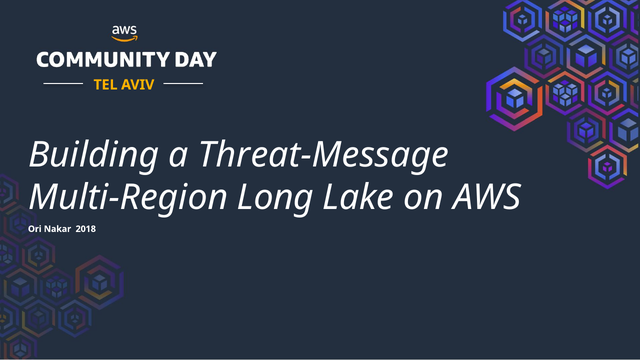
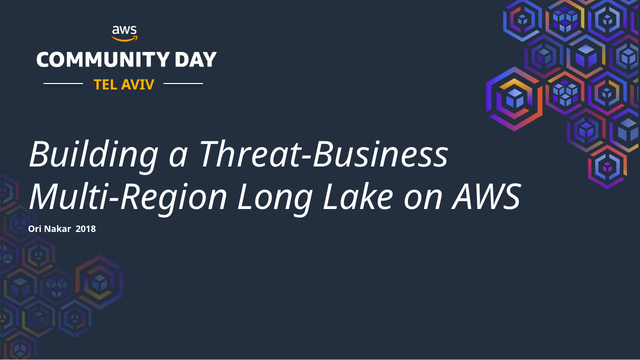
Threat-Message: Threat-Message -> Threat-Business (323, 155)
